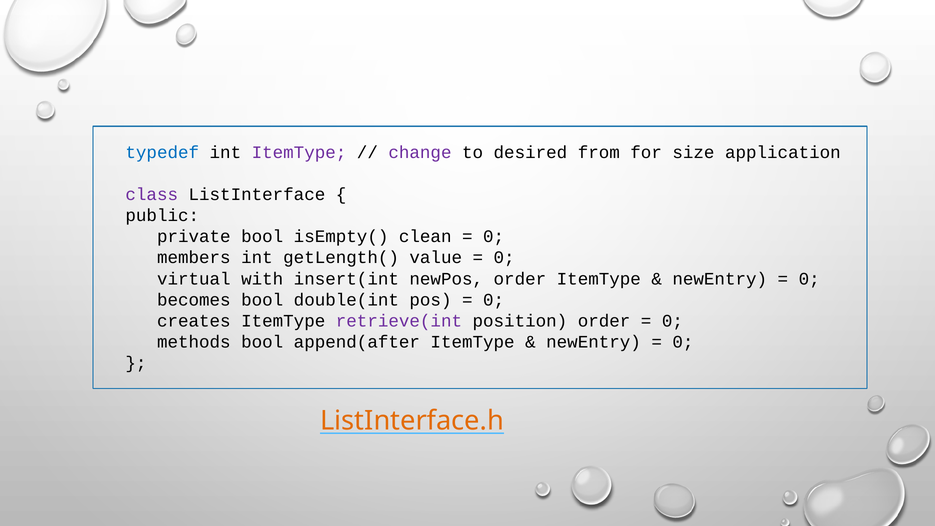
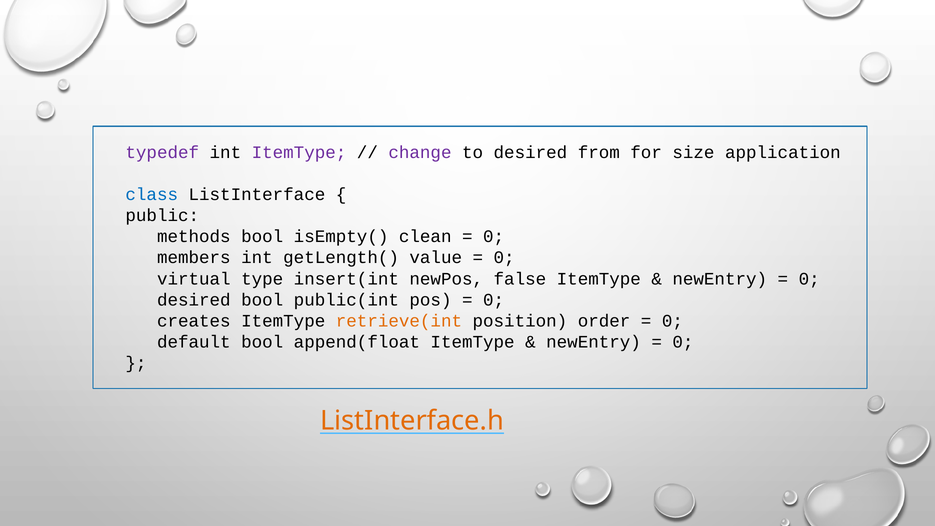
typedef colour: blue -> purple (162, 152)
class colour: purple -> blue (152, 195)
private: private -> methods (194, 237)
with: with -> type (262, 279)
newPos order: order -> false (520, 279)
becomes: becomes -> desired (194, 300)
double(int: double(int -> public(int (346, 300)
retrieve(int colour: purple -> orange (399, 321)
methods: methods -> default (194, 342)
append(after: append(after -> append(float (357, 342)
